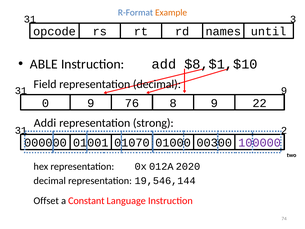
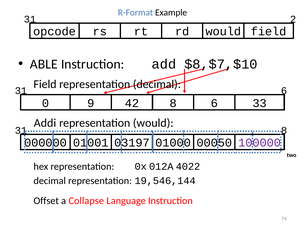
Example colour: orange -> black (171, 13)
3: 3 -> 2 (293, 19)
rd names: names -> would (223, 31)
opcode until: until -> field (269, 31)
$8,$1,$10: $8,$1,$10 -> $8,$7,$10 (221, 64)
31 9: 9 -> 6 (284, 91)
76: 76 -> 42 (132, 103)
8 9: 9 -> 6 (214, 103)
22: 22 -> 33 (260, 103)
representation strong: strong -> would (153, 123)
2: 2 -> 8 (284, 130)
01070: 01070 -> 03197 (132, 143)
00300: 00300 -> 00050 (214, 143)
2020: 2020 -> 4022 (188, 166)
Constant: Constant -> Collapse (86, 200)
